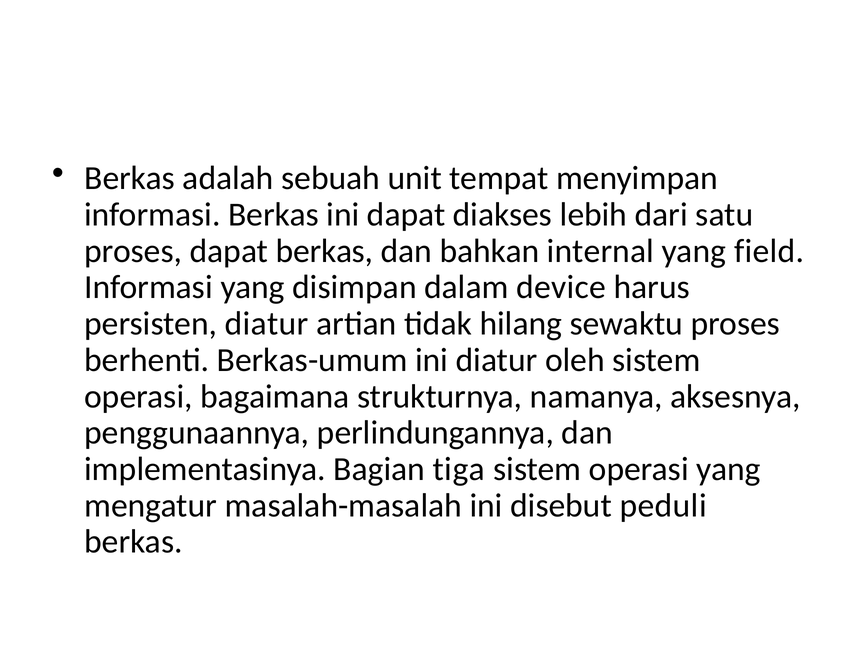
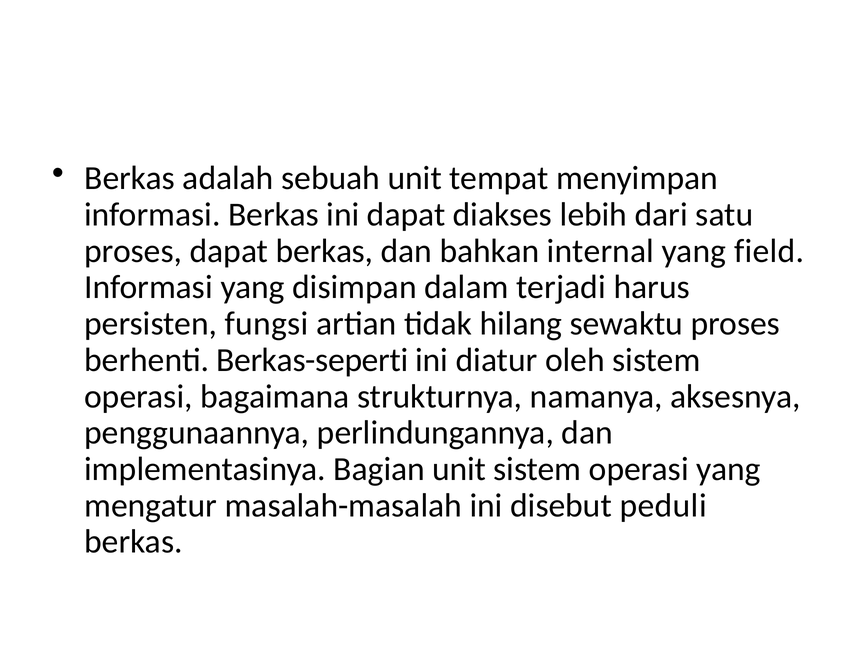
device: device -> terjadi (561, 287)
persisten diatur: diatur -> fungsi (267, 324)
Berkas-umum: Berkas-umum -> Berkas-seperti (312, 360)
Bagian tiga: tiga -> unit (459, 469)
